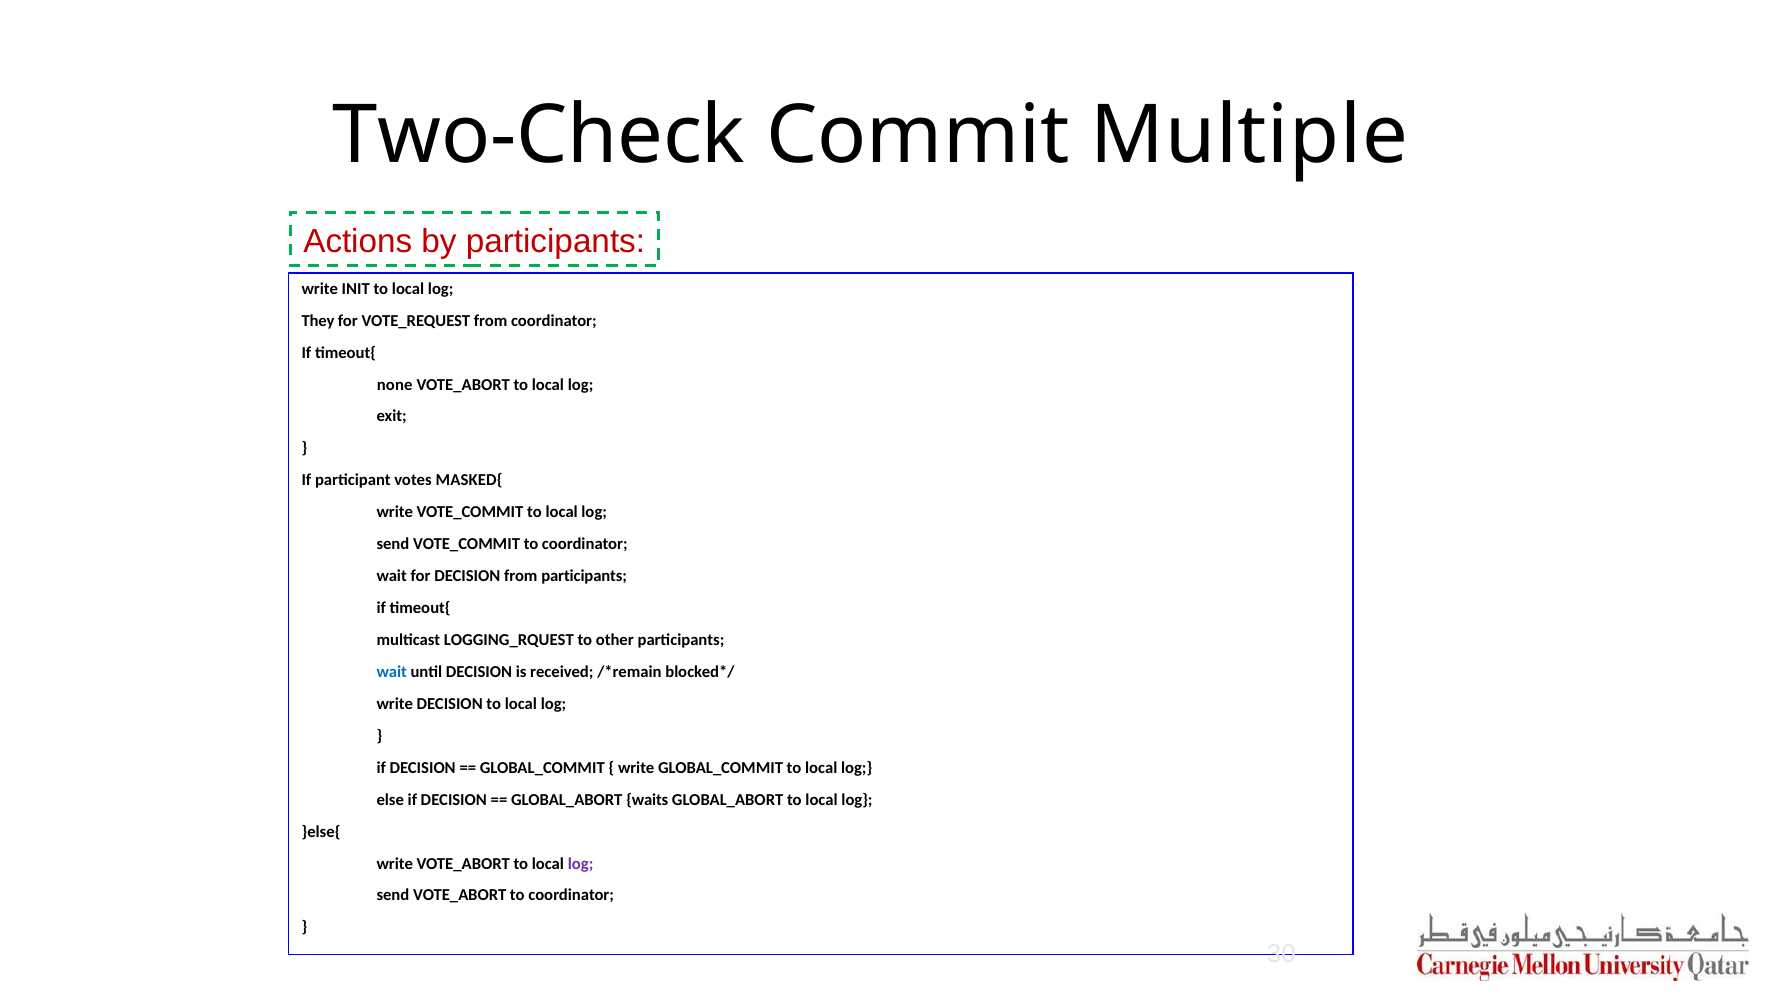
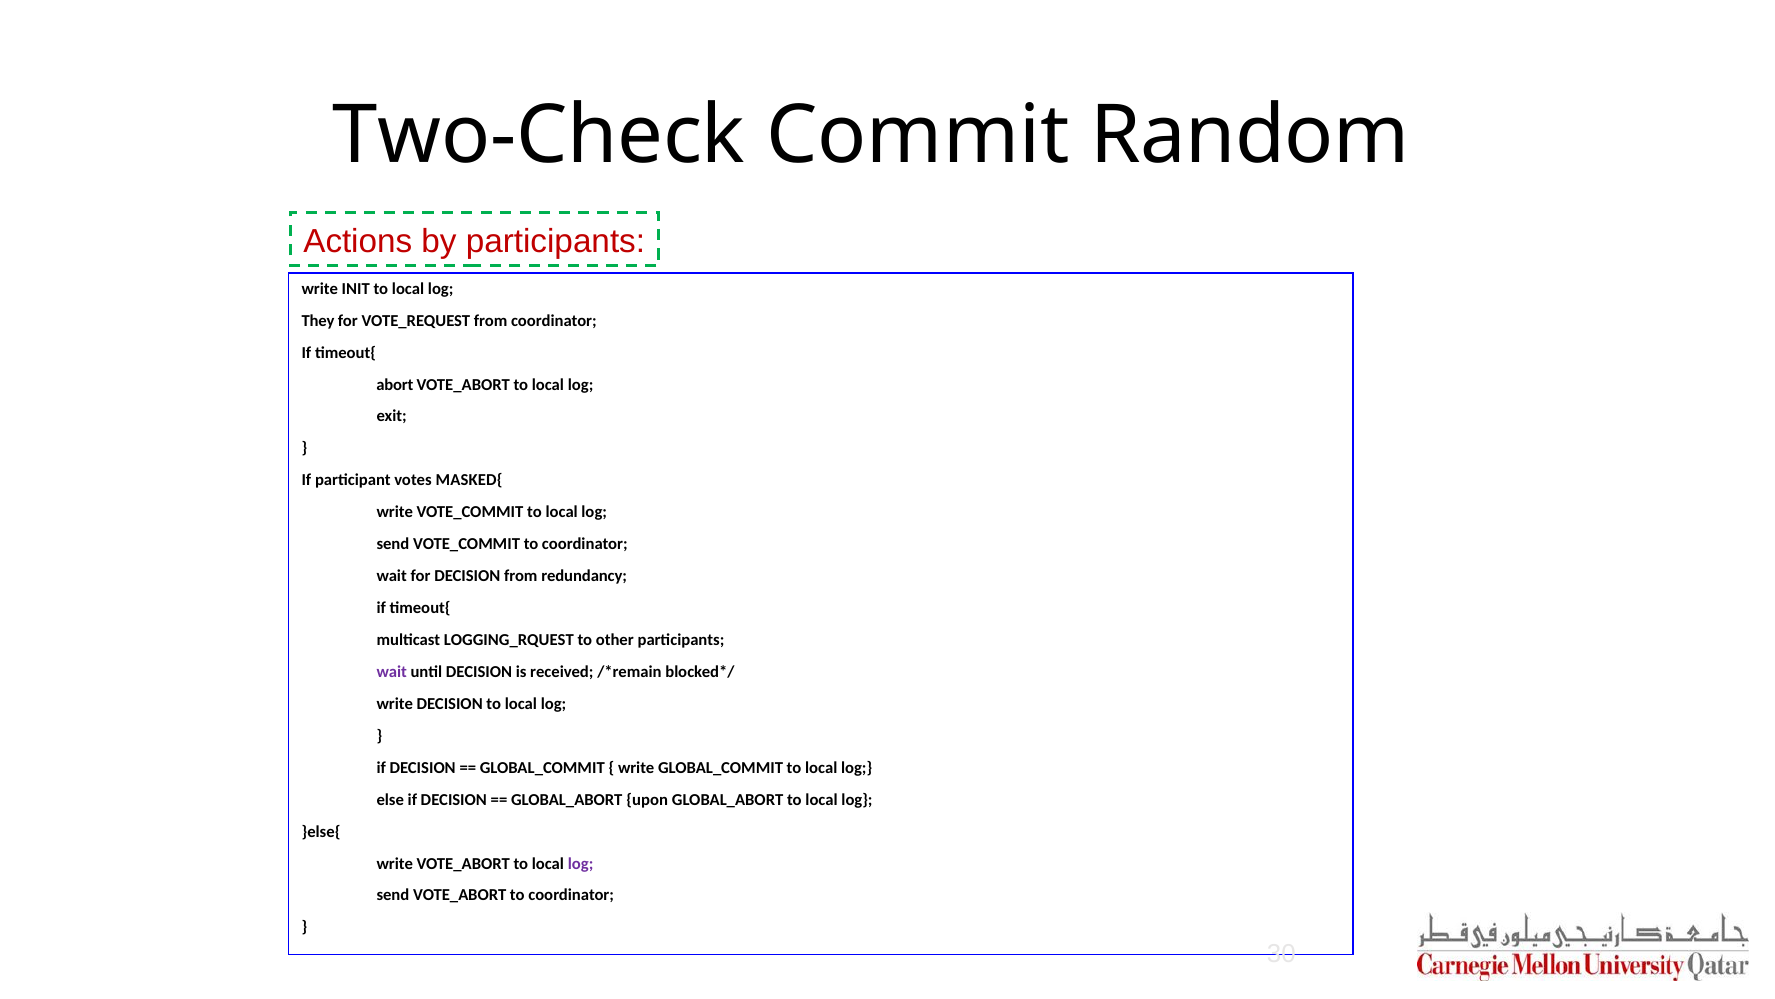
Multiple: Multiple -> Random (1250, 136)
none: none -> abort (395, 384)
from participants: participants -> redundancy (584, 576)
wait colour: blue -> purple (392, 672)
waits: waits -> upon (647, 799)
